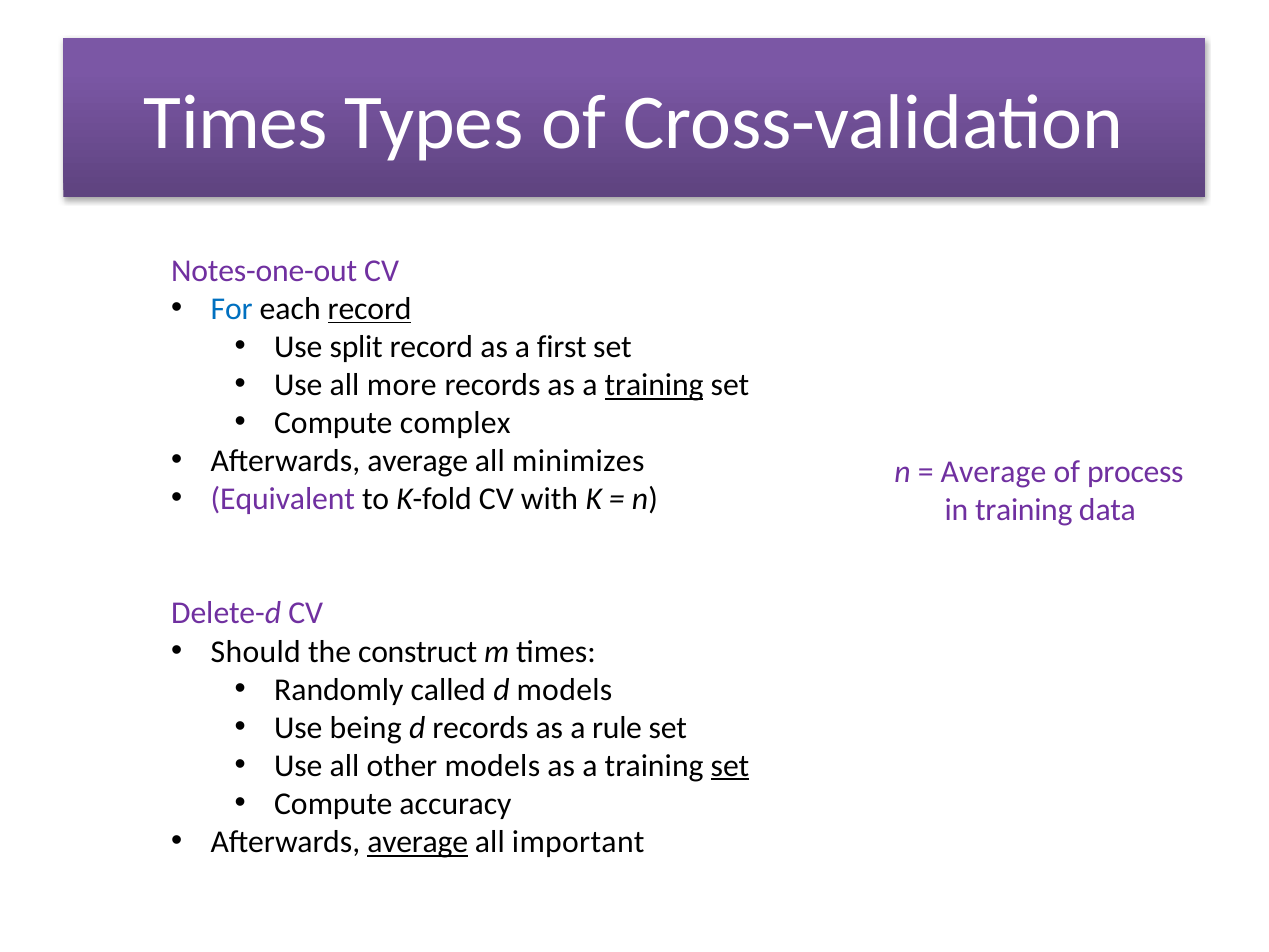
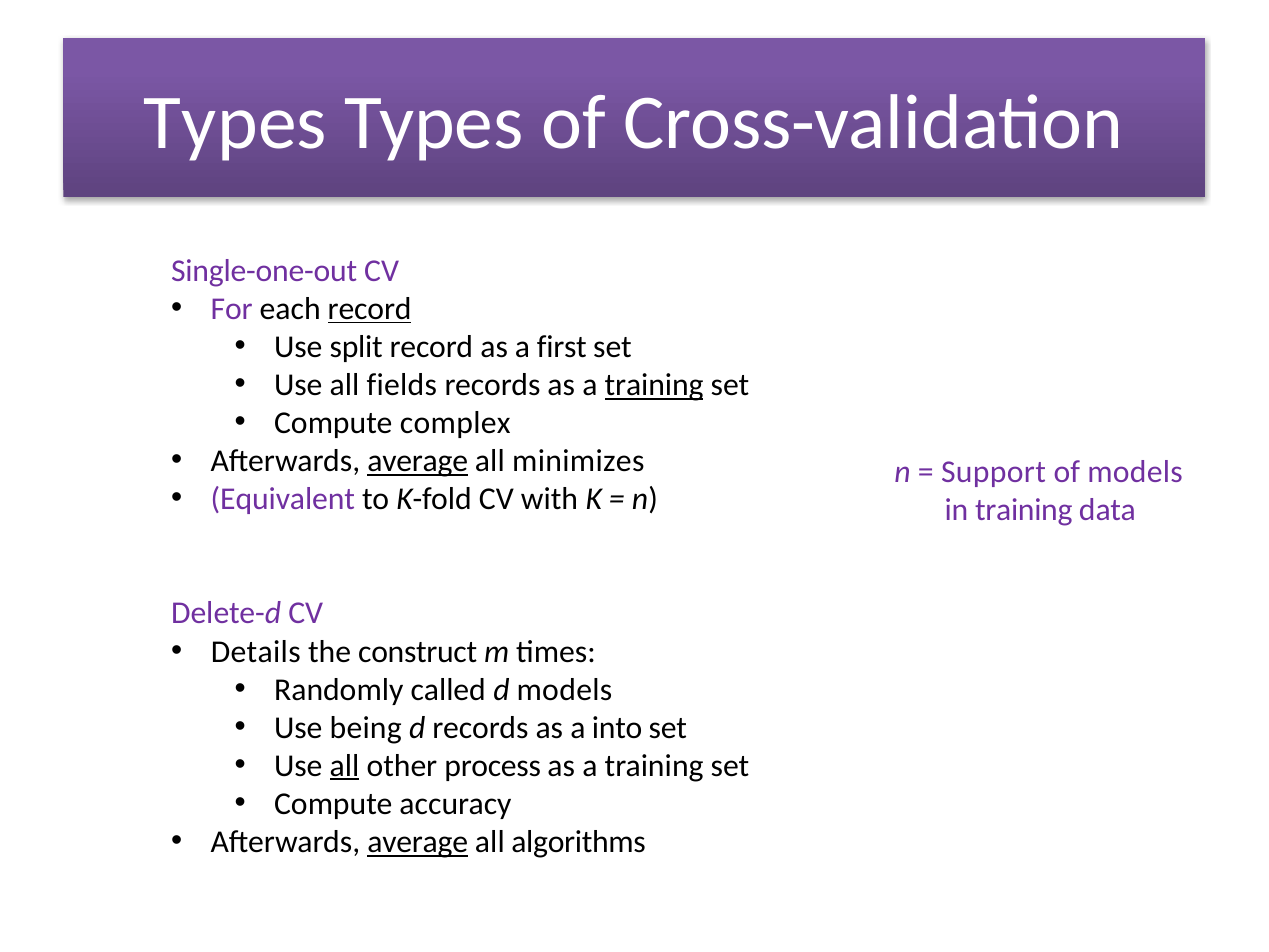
Times: Times -> Types (236, 123)
Notes-one-out: Notes-one-out -> Single-one-out (264, 271)
For colour: blue -> purple (232, 309)
more: more -> fields (402, 385)
average underline: none -> present (418, 461)
Average: Average -> Support (993, 472)
of process: process -> models (1135, 472)
Should: Should -> Details (256, 651)
rule: rule -> into (617, 728)
all underline: none -> present (345, 766)
other models: models -> process (493, 766)
set underline: present -> none (730, 766)
important: important -> algorithms (579, 842)
